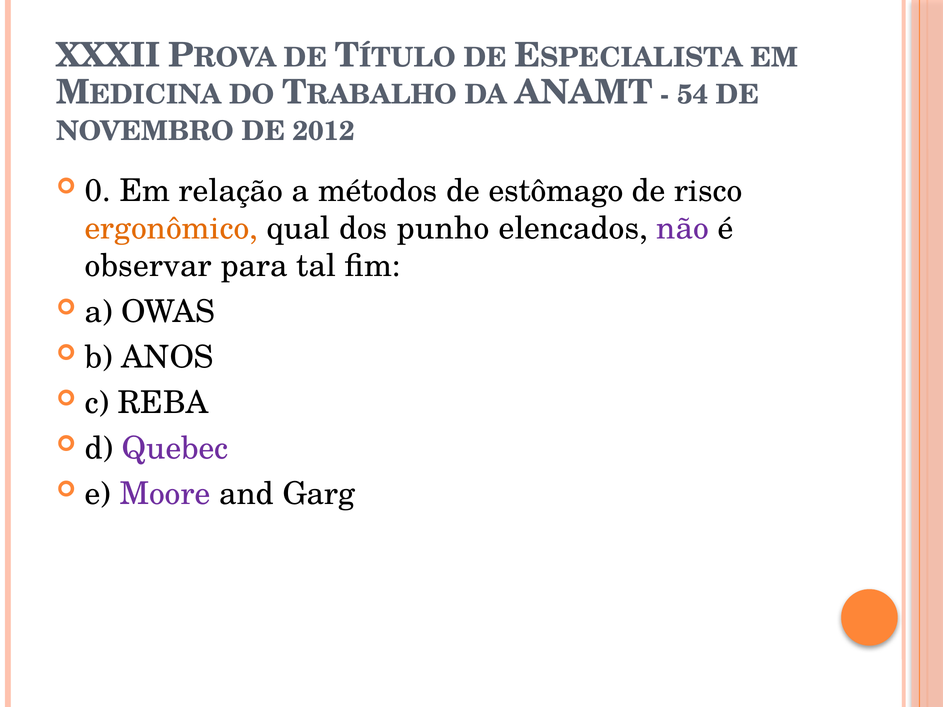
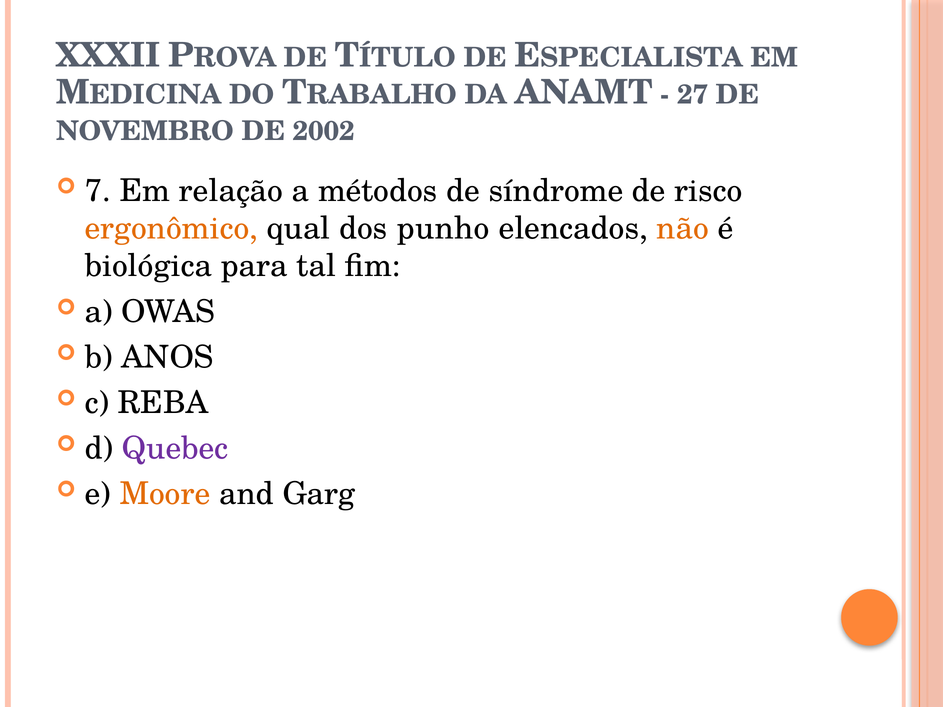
54: 54 -> 27 (693, 95)
2012: 2012 -> 2002 (324, 131)
0: 0 -> 7 (98, 191)
estômago: estômago -> síndrome (556, 191)
não colour: purple -> orange (683, 228)
observar: observar -> biológica (148, 266)
Moore colour: purple -> orange (165, 494)
